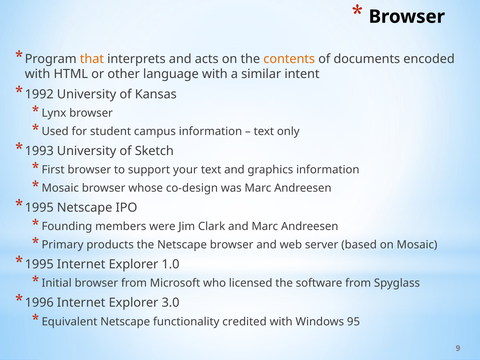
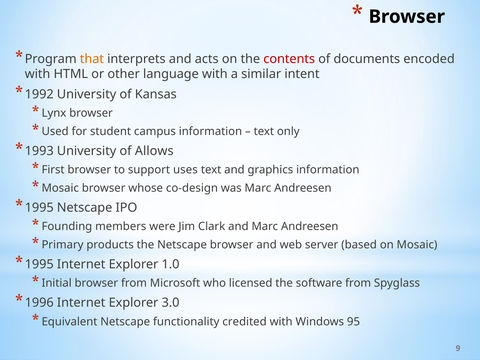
contents colour: orange -> red (289, 59)
Sketch: Sketch -> Allows (154, 151)
your: your -> uses (185, 170)
